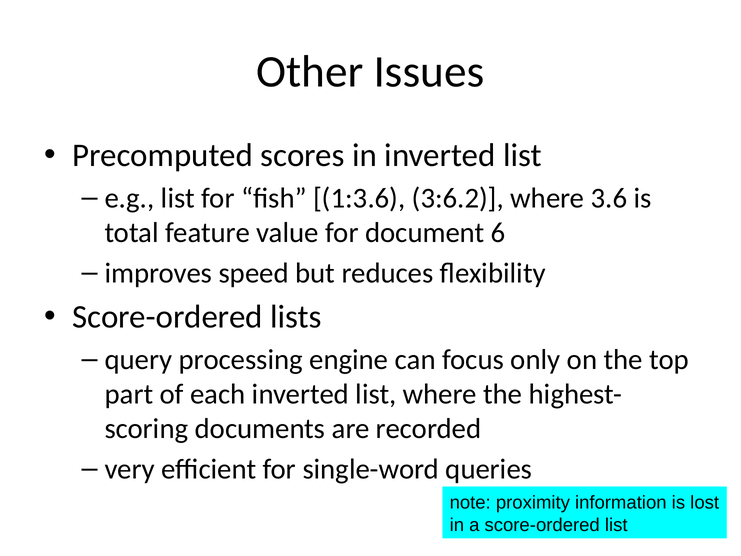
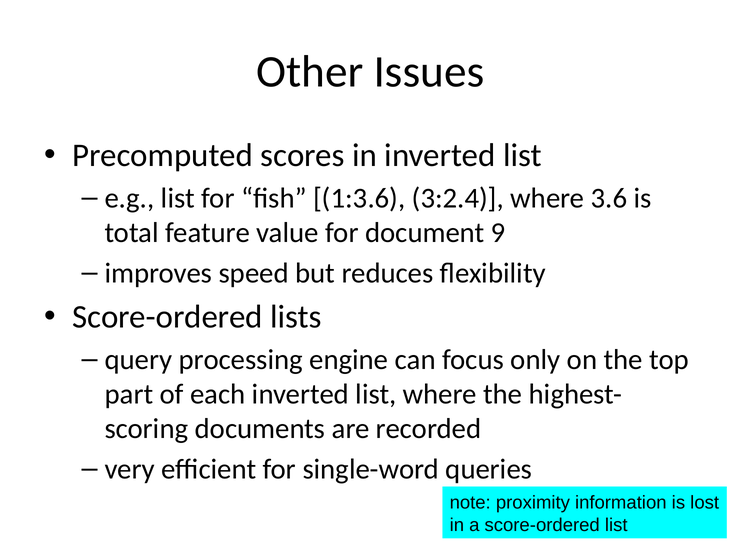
3:6.2: 3:6.2 -> 3:2.4 (458, 198)
6: 6 -> 9 (498, 233)
